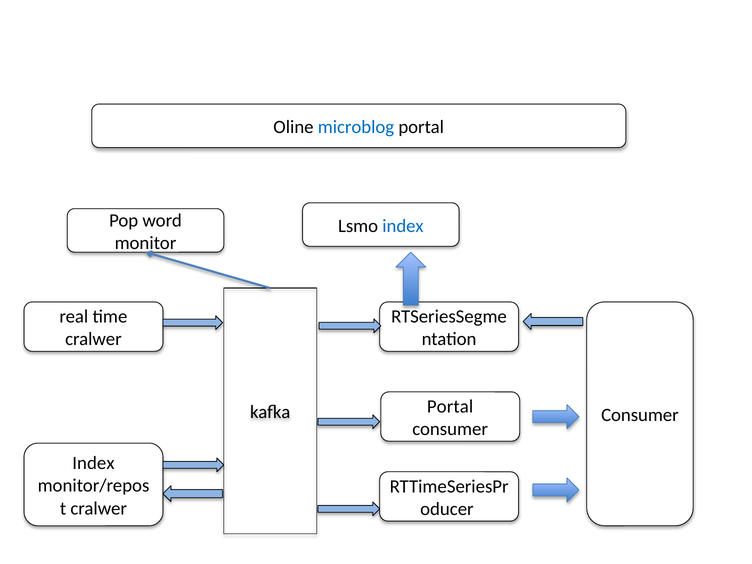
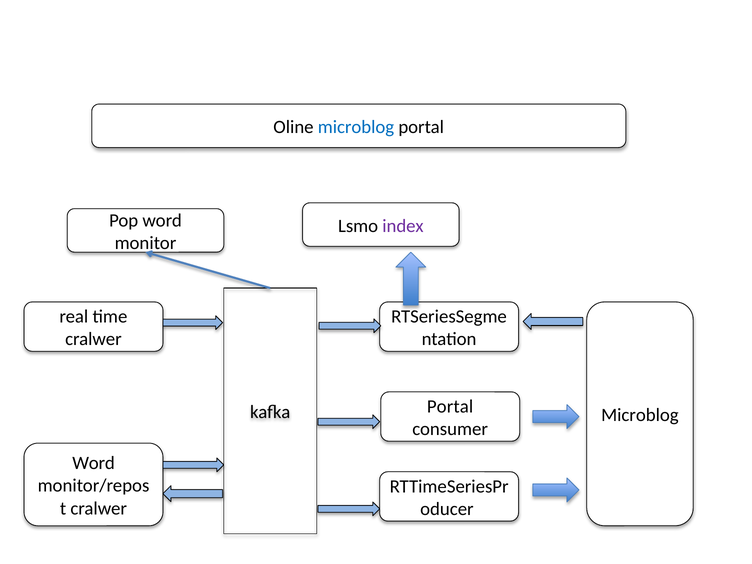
index colour: blue -> purple (403, 226)
Consumer: Consumer -> Microblog (640, 415)
Index: Index -> Word (94, 463)
